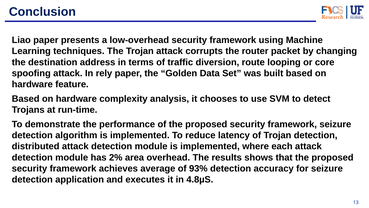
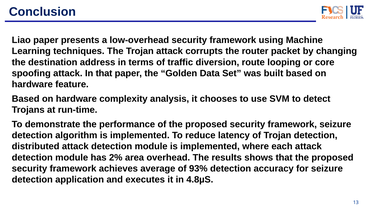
In rely: rely -> that (104, 73)
